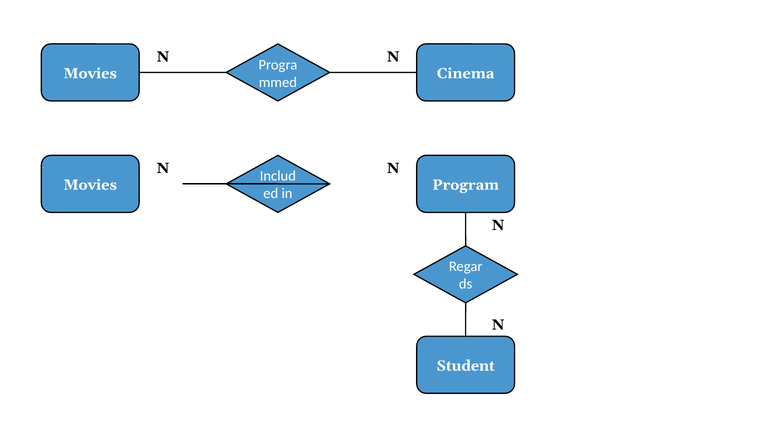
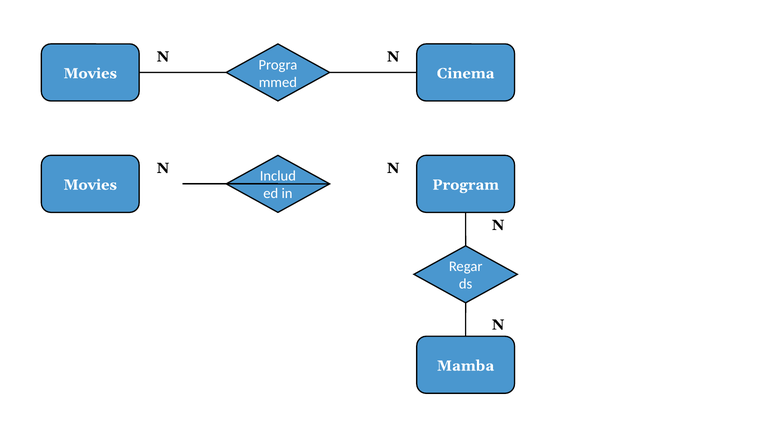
Student: Student -> Mamba (466, 366)
